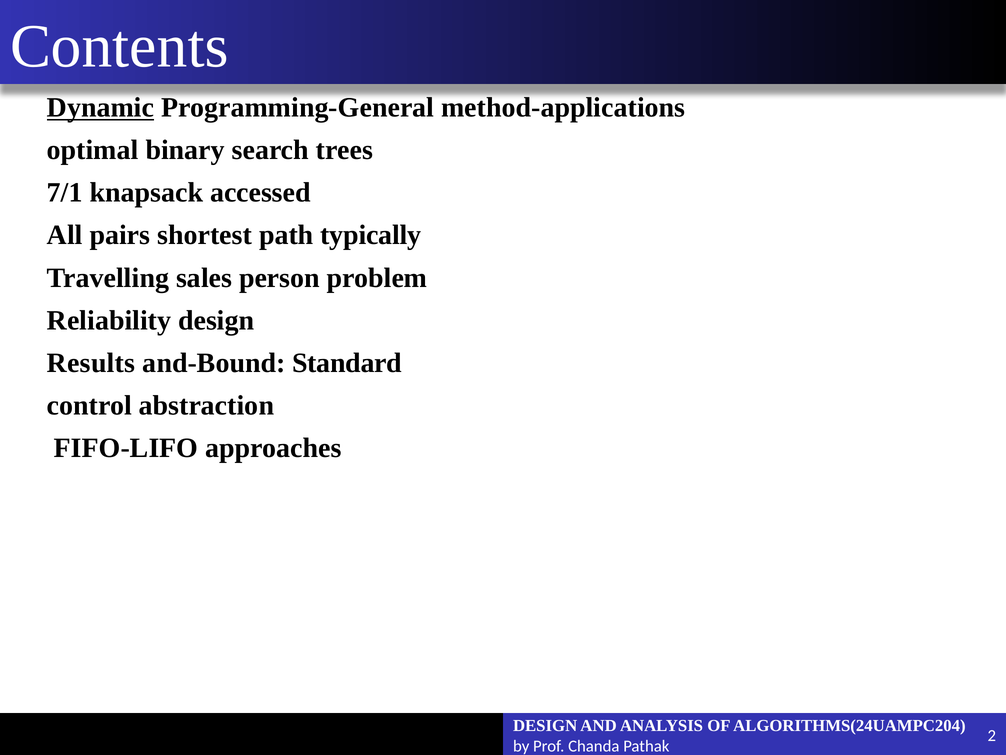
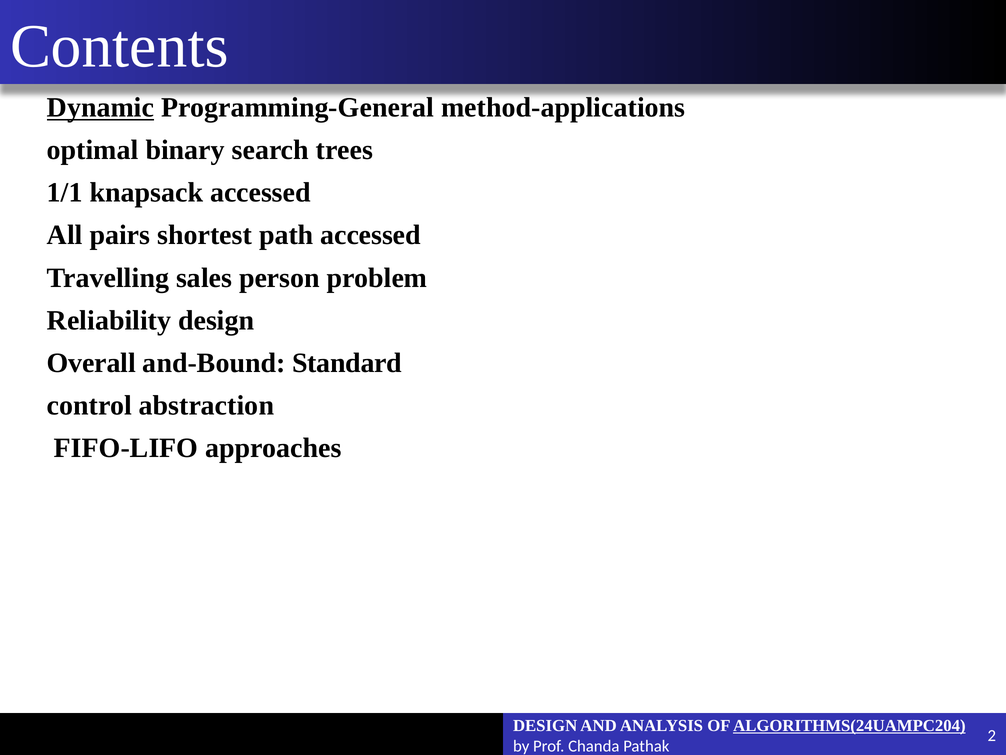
7/1: 7/1 -> 1/1 (65, 193)
path typically: typically -> accessed (371, 235)
Results: Results -> Overall (91, 363)
ALGORITHMS(24UAMPC204 underline: none -> present (849, 725)
